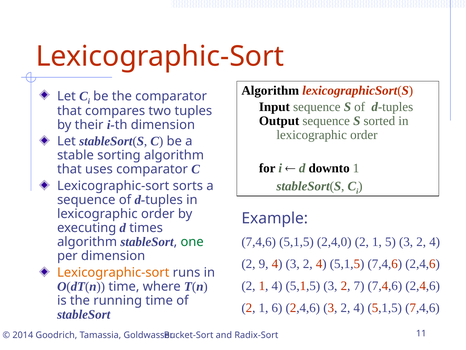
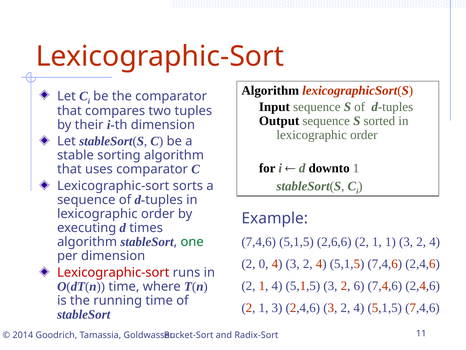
2,4,0: 2,4,0 -> 2,6,6 (334, 241)
1 5: 5 -> 1 (390, 241)
9: 9 -> 0 (264, 263)
Lexicographic-sort colour: orange -> red (113, 272)
7: 7 -> 6 (359, 285)
2 1 6: 6 -> 3 (277, 307)
